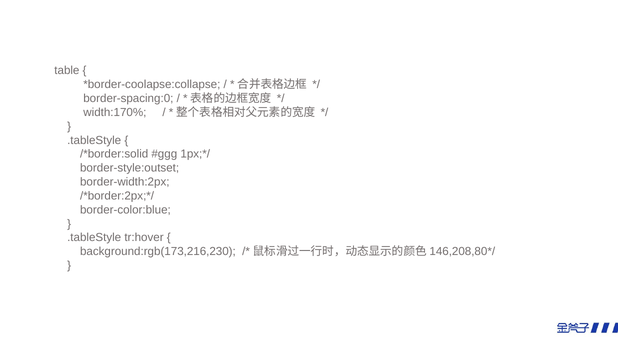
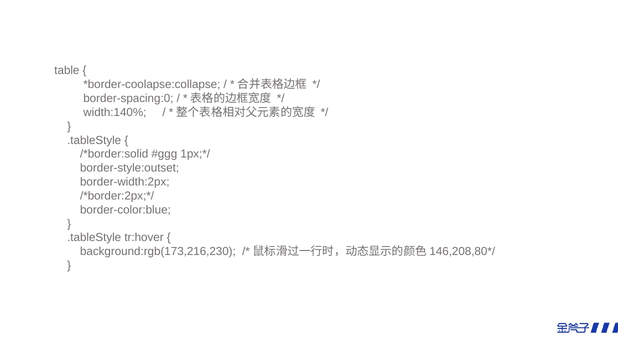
width:170%: width:170% -> width:140% (115, 112)
